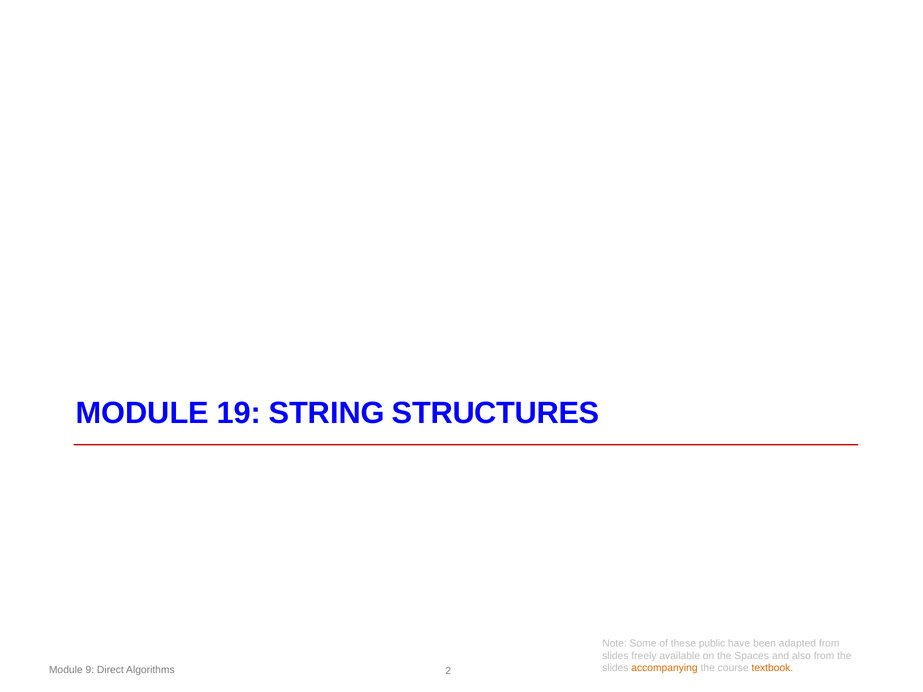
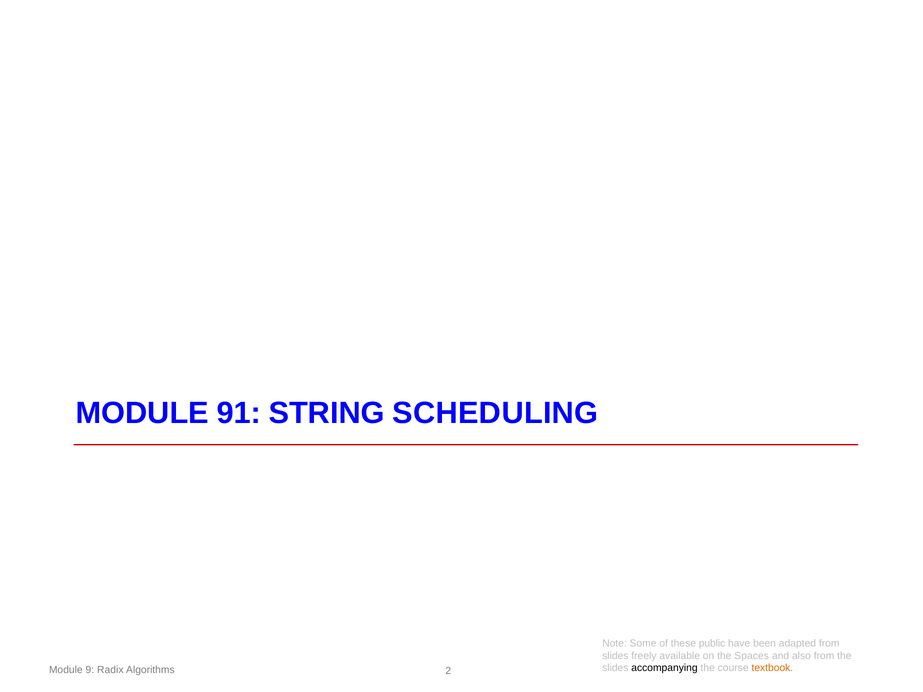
19: 19 -> 91 (239, 413)
STRUCTURES: STRUCTURES -> SCHEDULING (495, 413)
accompanying colour: orange -> black (664, 668)
Direct: Direct -> Radix (110, 670)
